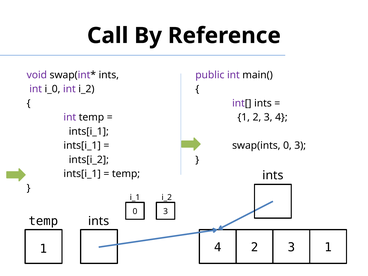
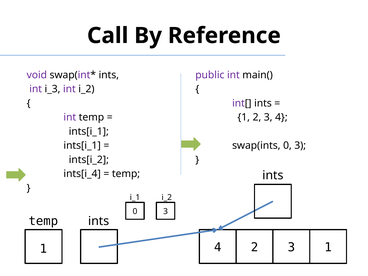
i_0: i_0 -> i_3 (52, 89)
ints[i_1: ints[i_1 -> ints[i_4 (82, 174)
